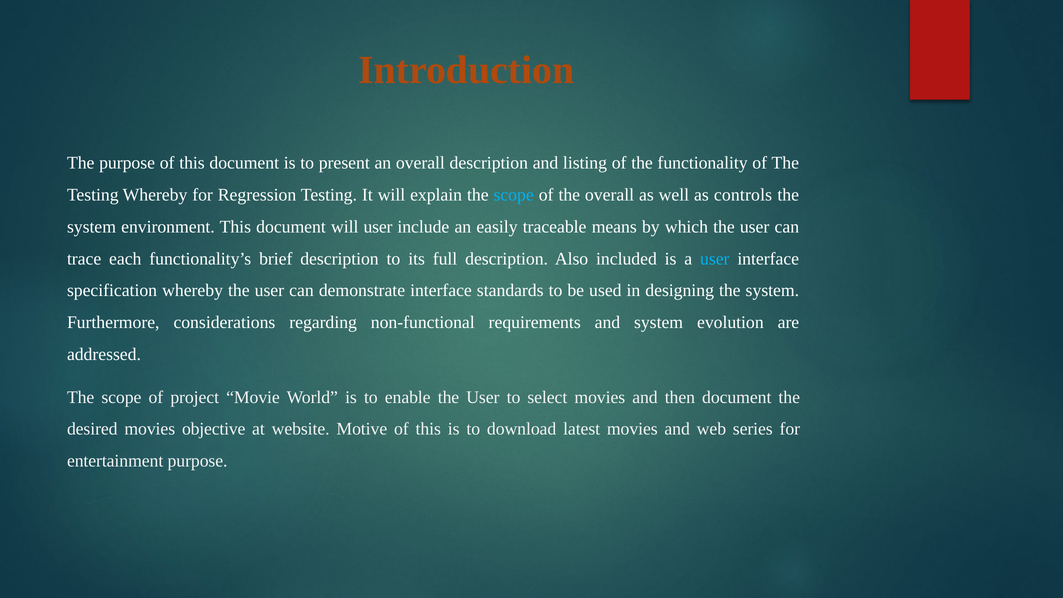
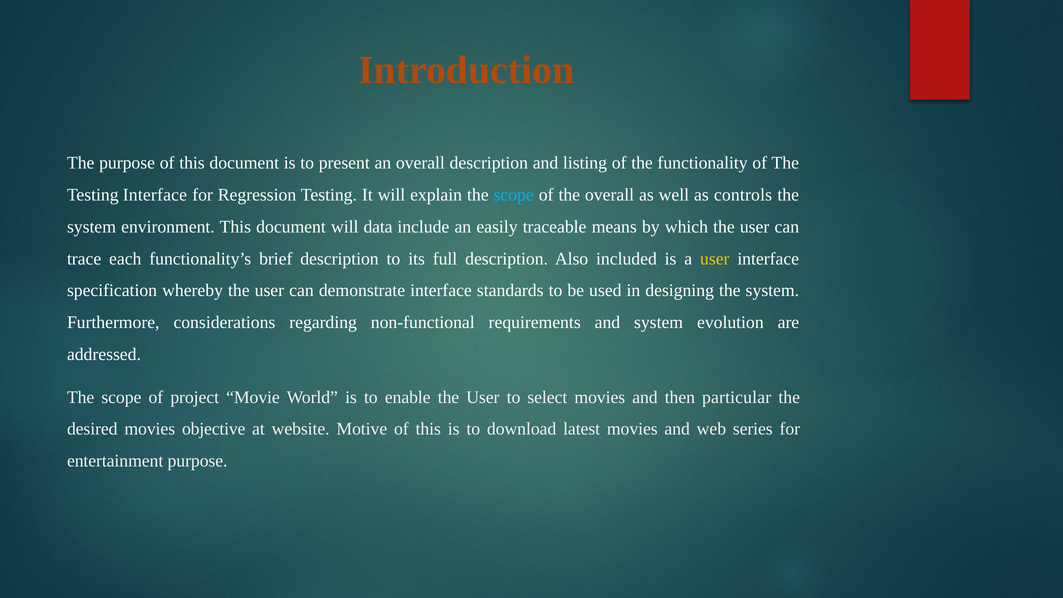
Testing Whereby: Whereby -> Interface (155, 195)
will user: user -> data (378, 227)
user colour: light blue -> yellow (715, 259)
then document: document -> particular (737, 397)
